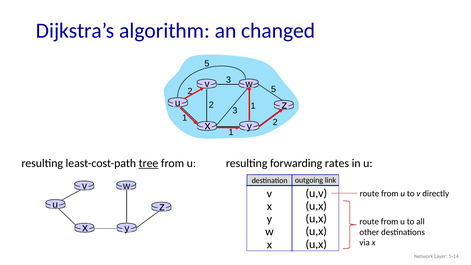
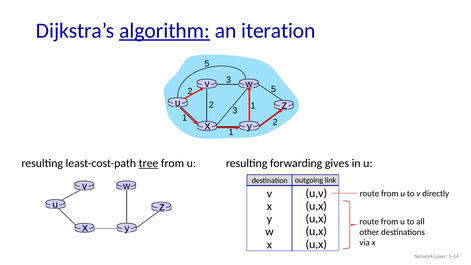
algorithm underline: none -> present (164, 31)
changed: changed -> iteration (278, 31)
rates: rates -> gives (337, 163)
